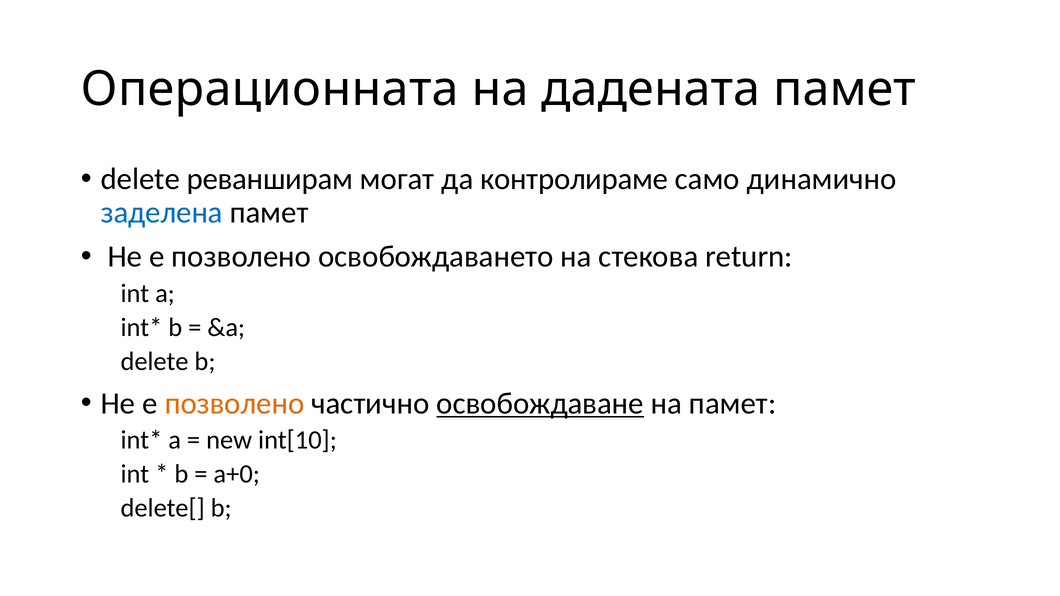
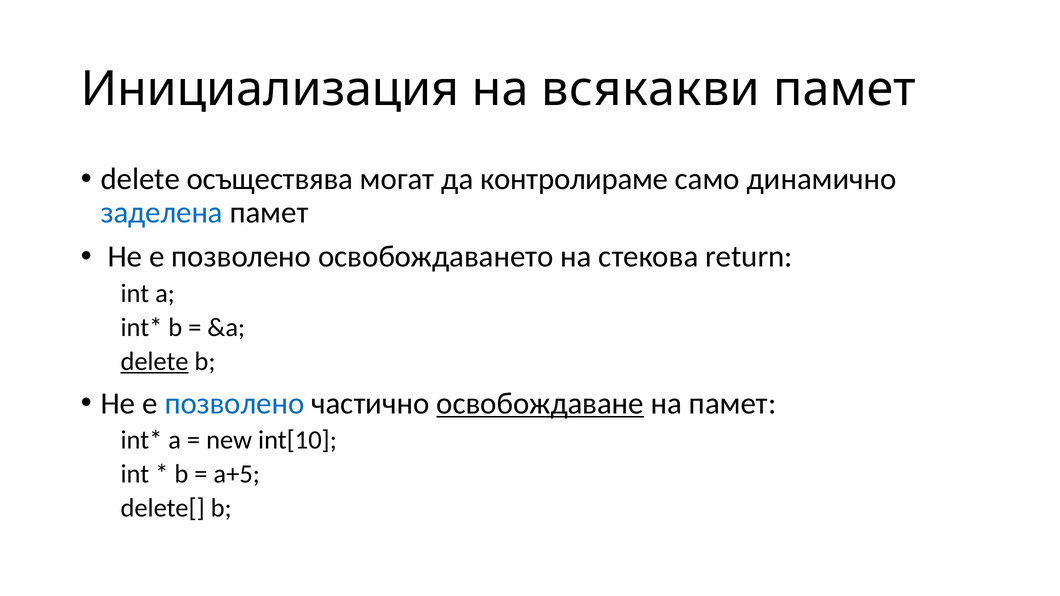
Операционната: Операционната -> Инициализация (270, 89)
дадената: дадената -> всякакви (651, 89)
реванширам: реванширам -> осъществява (270, 179)
delete underline: none -> present (155, 362)
позволено colour: orange -> blue (234, 404)
a+0: a+0 -> a+5 (237, 474)
